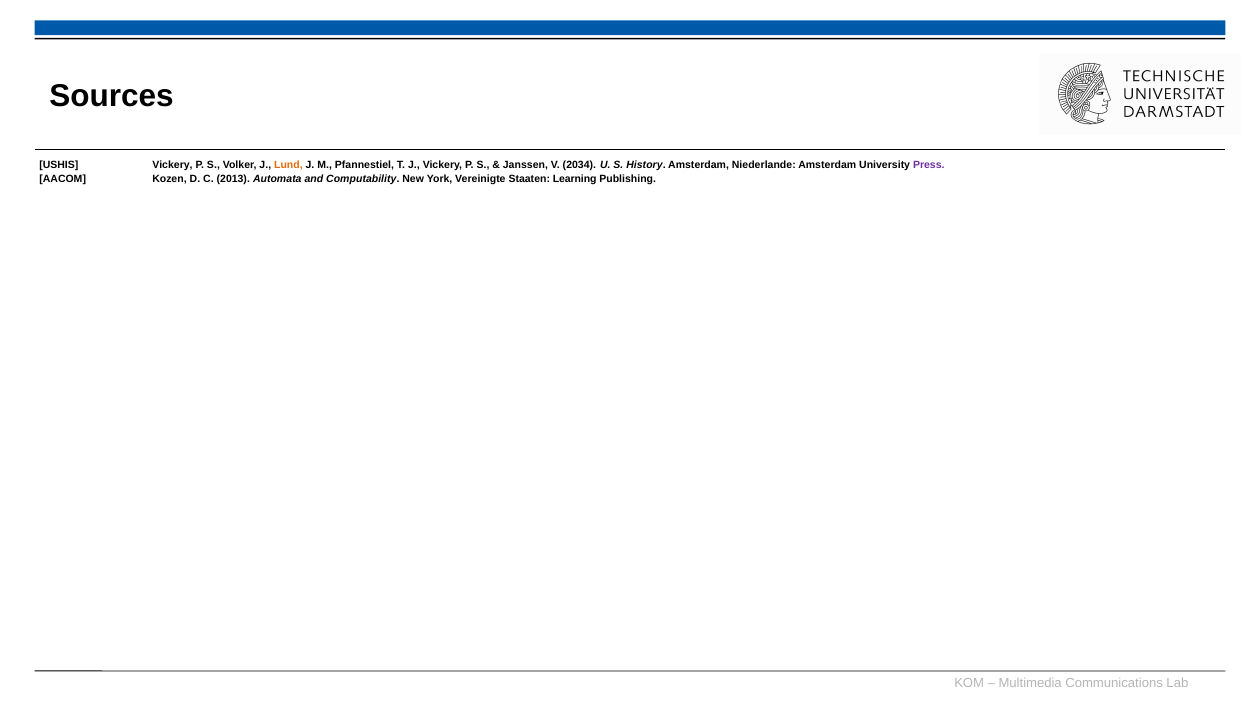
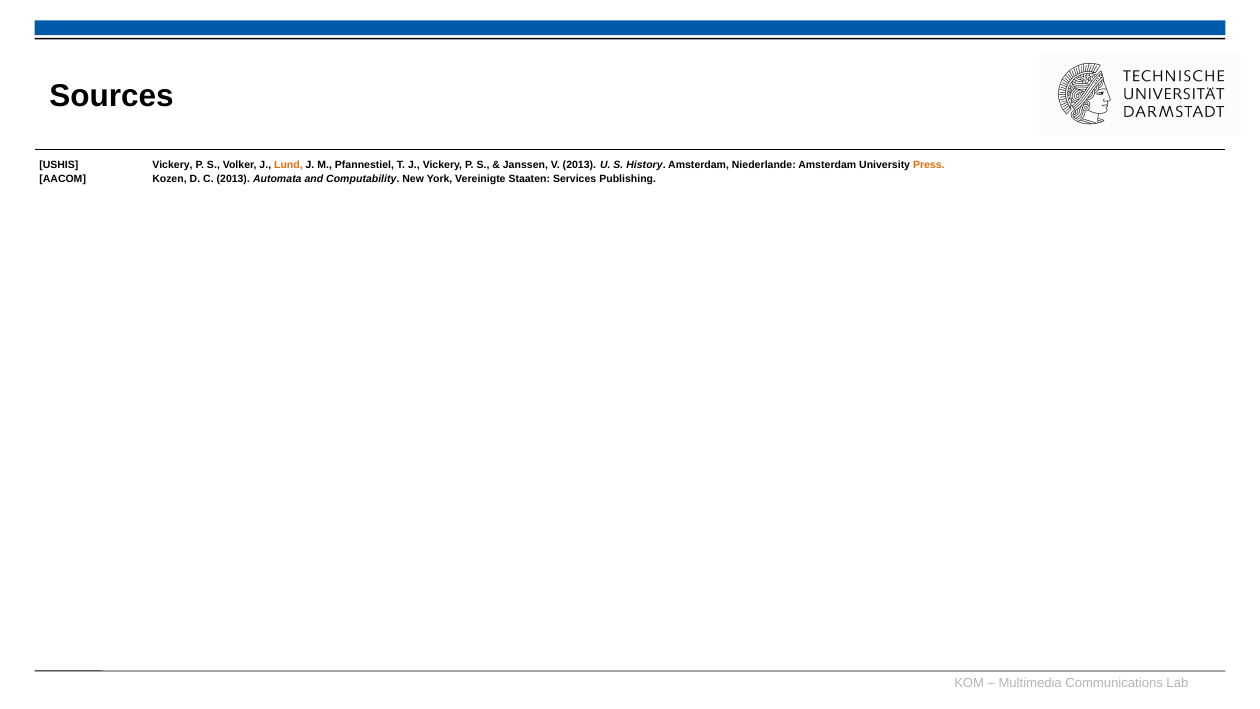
V 2034: 2034 -> 2013 (579, 165)
Press colour: purple -> orange (929, 165)
Learning: Learning -> Services (575, 179)
